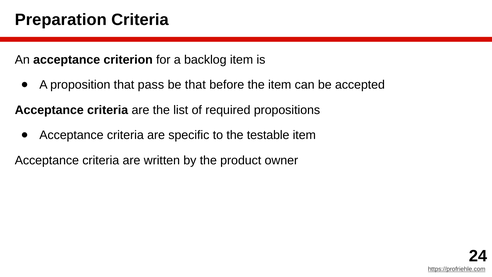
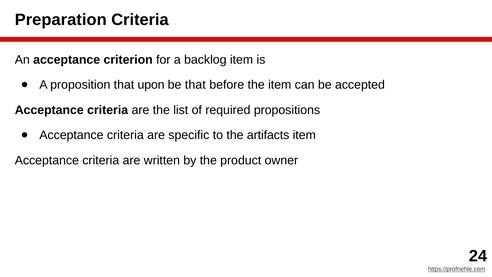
pass: pass -> upon (151, 85)
testable: testable -> artifacts (268, 135)
